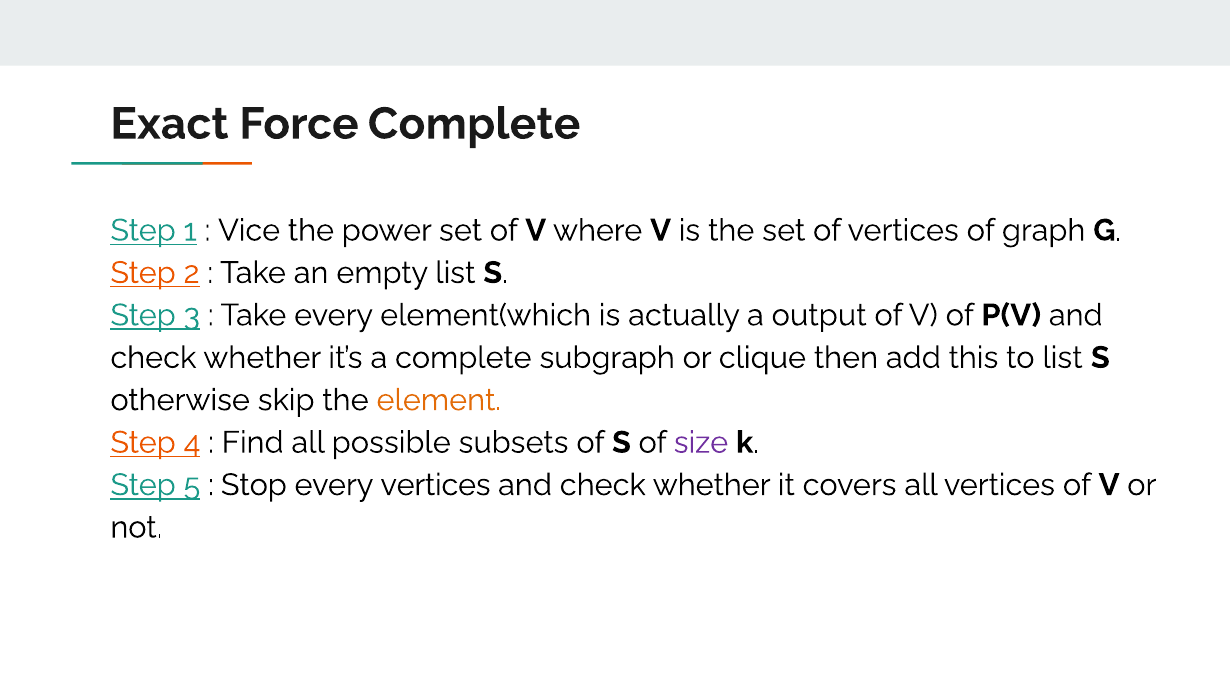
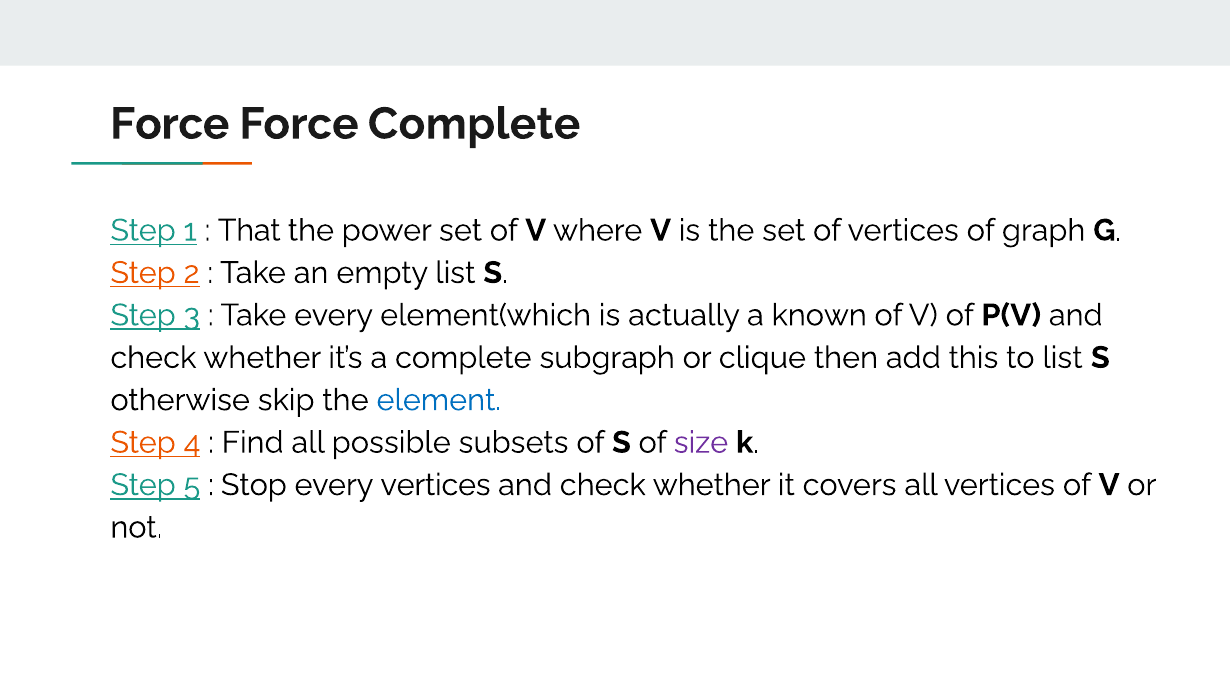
Exact: Exact -> Force (170, 124)
Vice: Vice -> That (249, 230)
output: output -> known (819, 315)
element colour: orange -> blue (439, 400)
